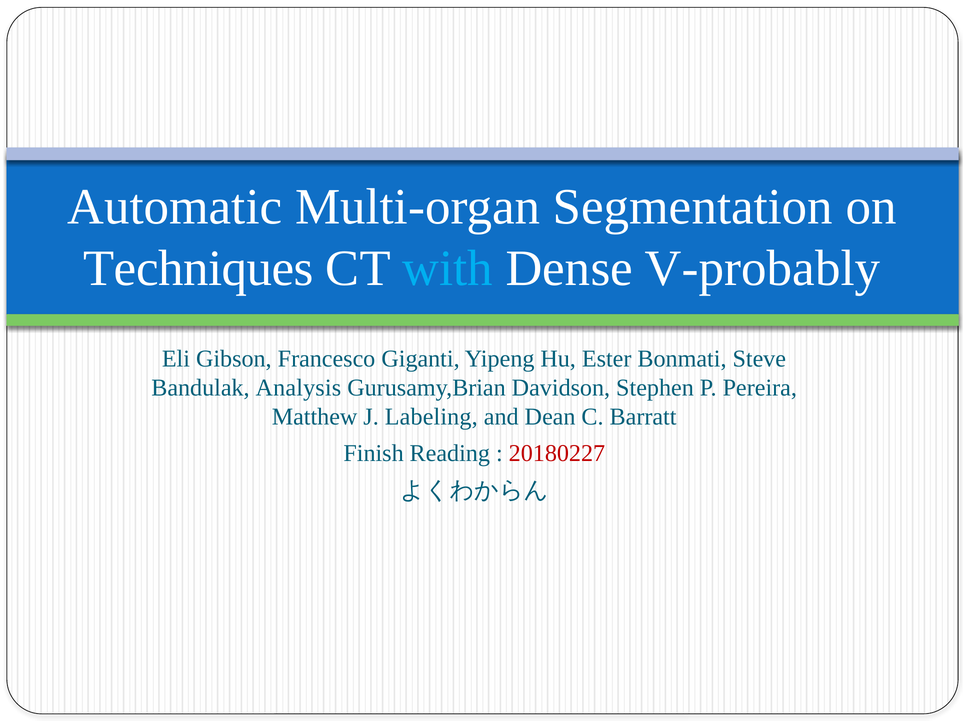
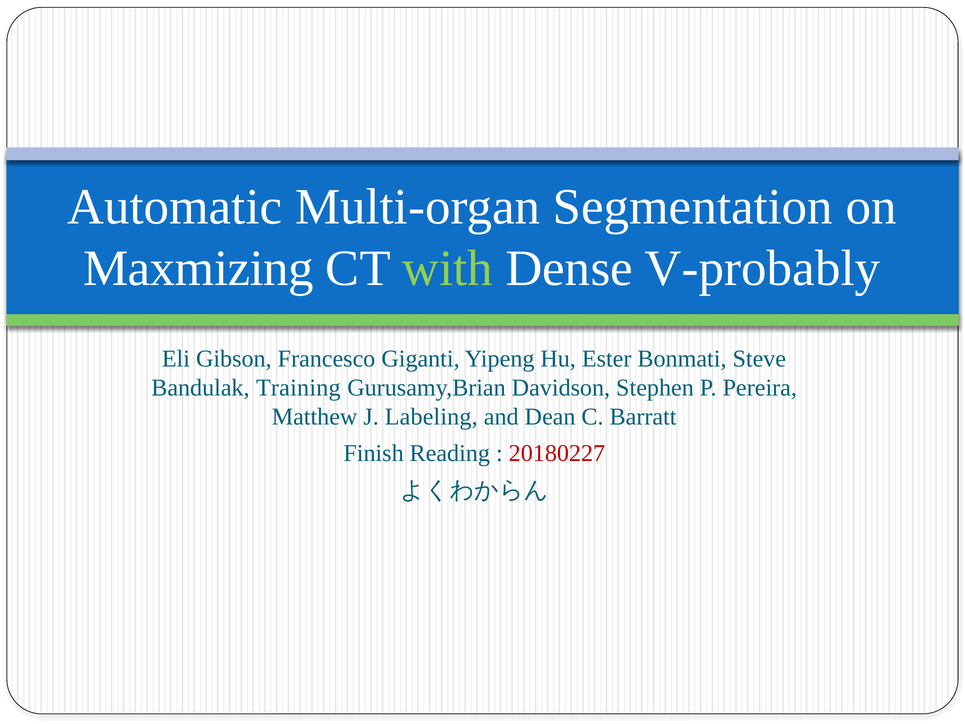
Techniques: Techniques -> Maxmizing (198, 268)
with colour: light blue -> light green (448, 268)
Analysis: Analysis -> Training (298, 388)
